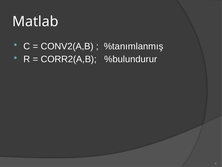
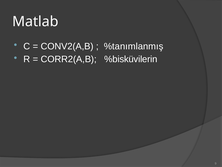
%bulundurur: %bulundurur -> %bisküvilerin (131, 59)
